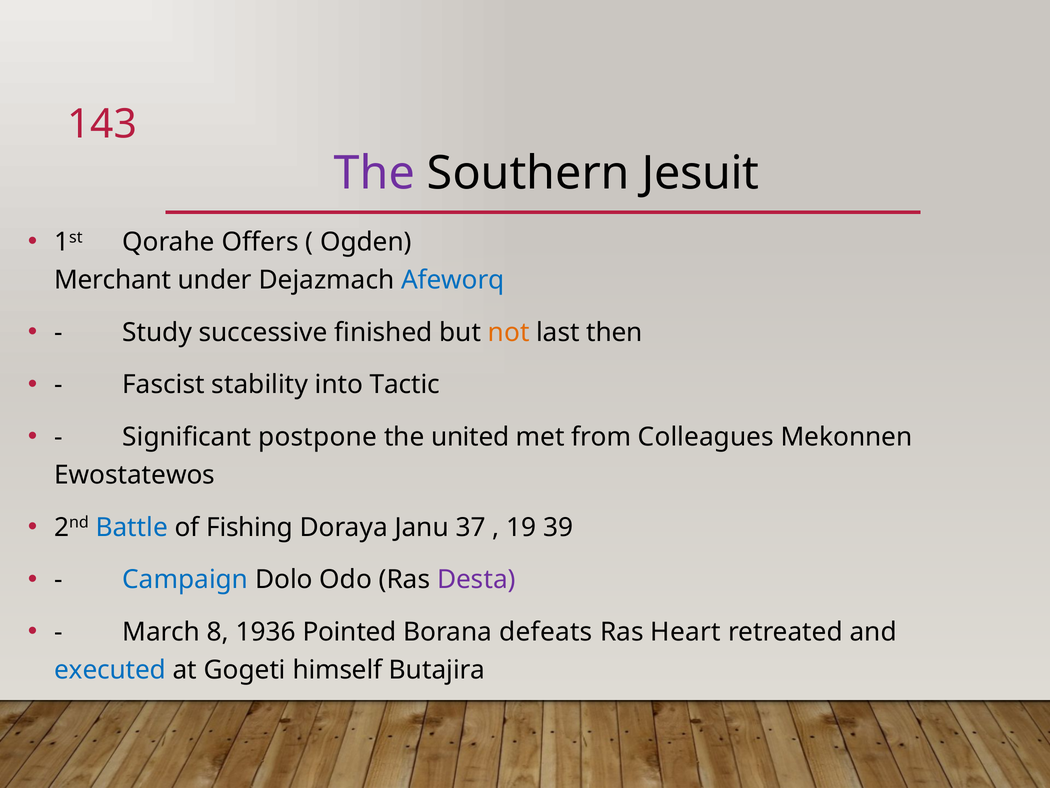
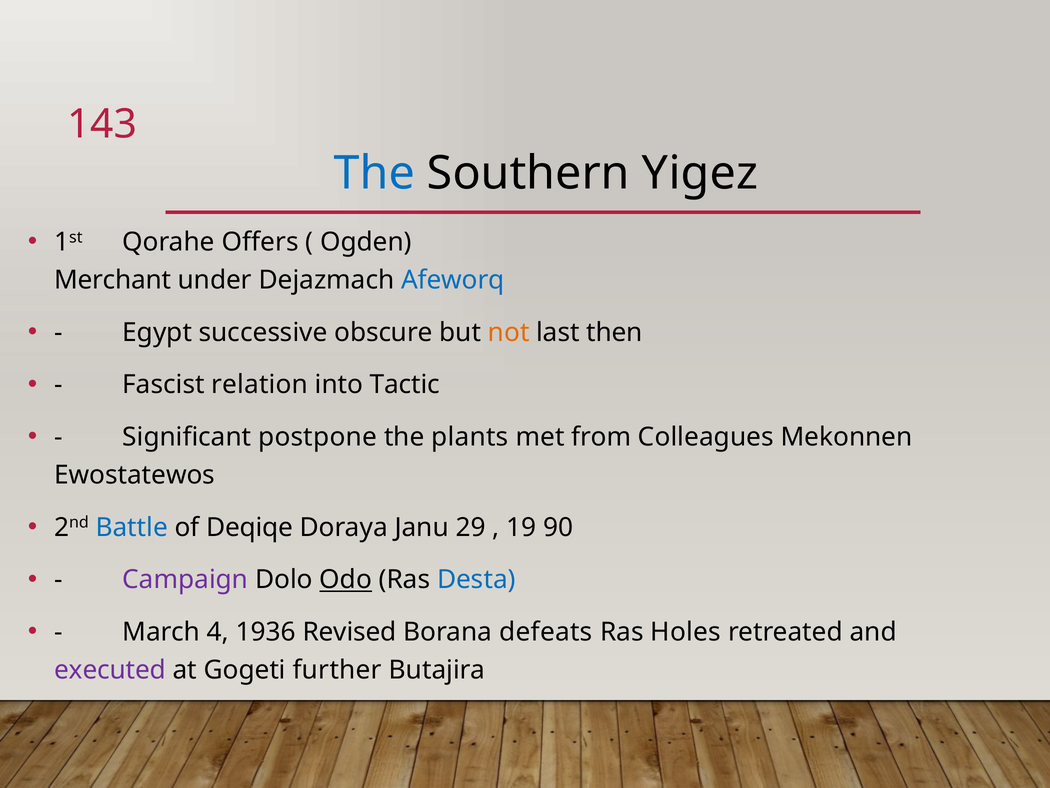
The colour: purple -> blue (374, 173)
Jesuit: Jesuit -> Yigez (700, 173)
Study: Study -> Egypt (157, 332)
finished: finished -> obscure (383, 332)
stability: stability -> relation (260, 385)
united: united -> plants (470, 437)
Fishing: Fishing -> Deqiqe (250, 527)
37: 37 -> 29 (471, 527)
39: 39 -> 90 (558, 527)
Campaign colour: blue -> purple (185, 579)
Odo underline: none -> present (346, 579)
Desta colour: purple -> blue (476, 579)
8: 8 -> 4 (218, 632)
Pointed: Pointed -> Revised (350, 632)
Heart: Heart -> Holes (686, 632)
executed colour: blue -> purple (110, 670)
himself: himself -> further (337, 670)
